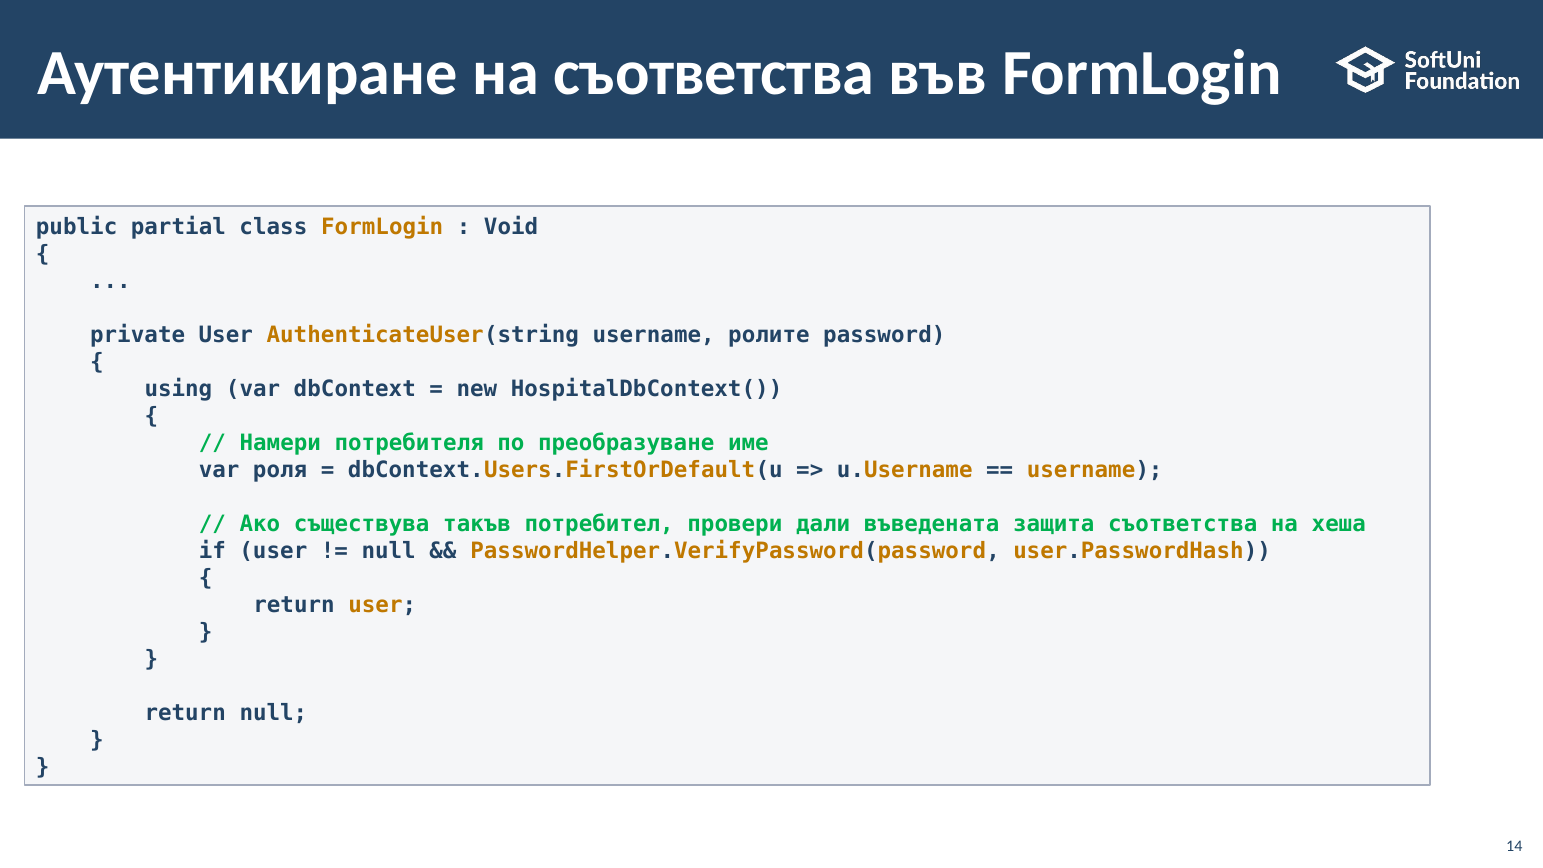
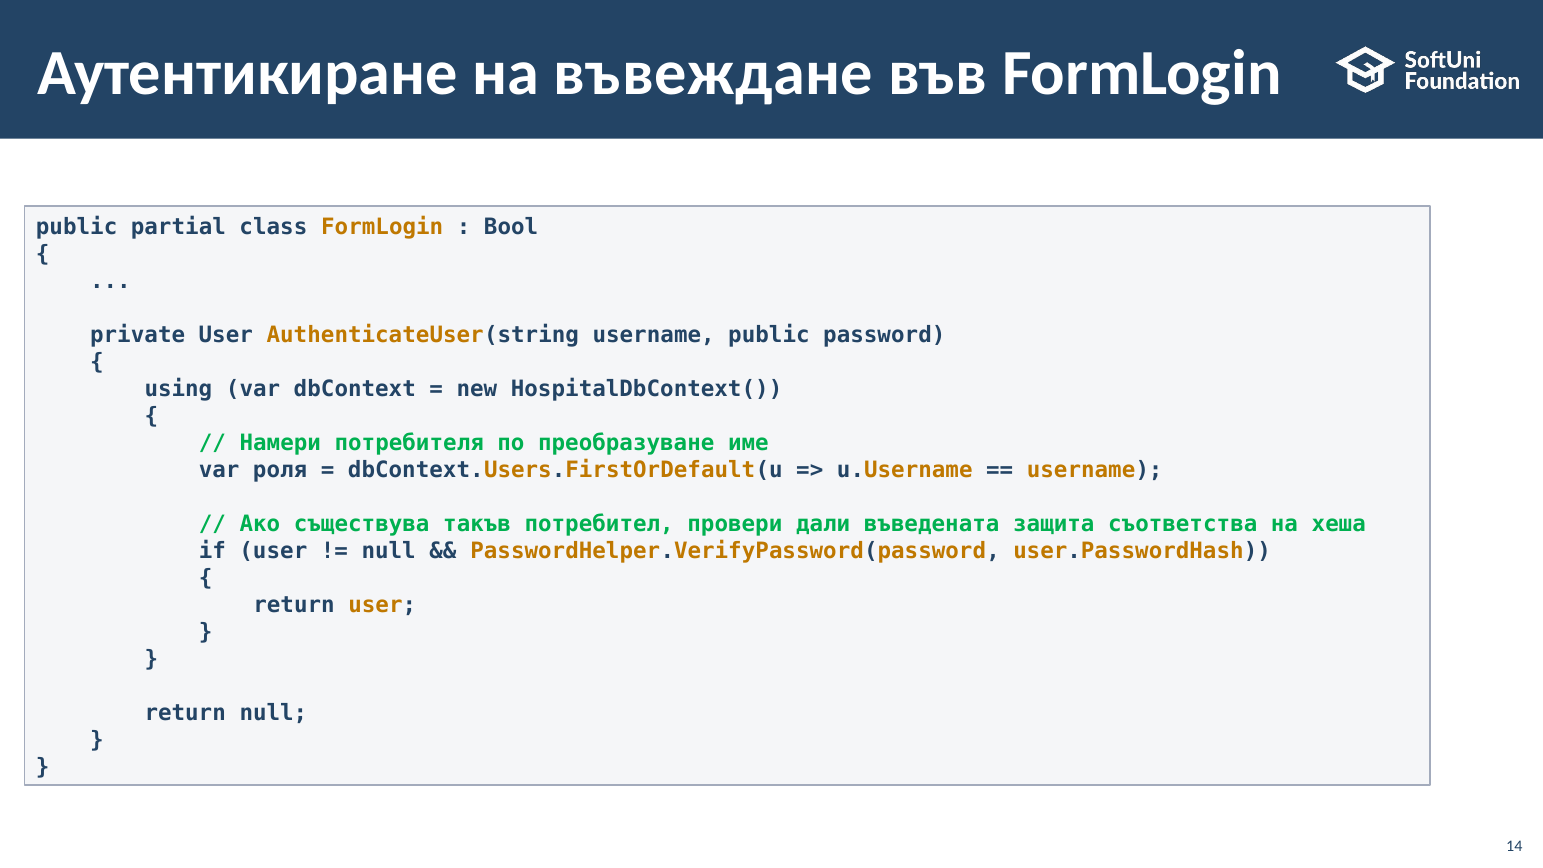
на съответства: съответства -> въвеждане (713, 73)
Void: Void -> Bool (511, 227)
username ролите: ролите -> public (769, 335)
